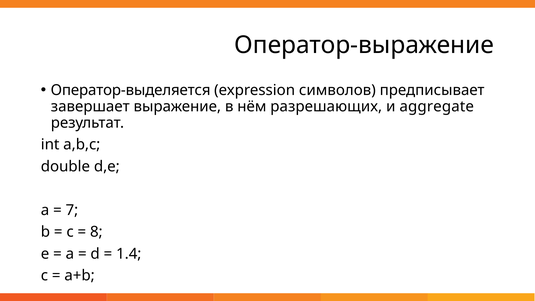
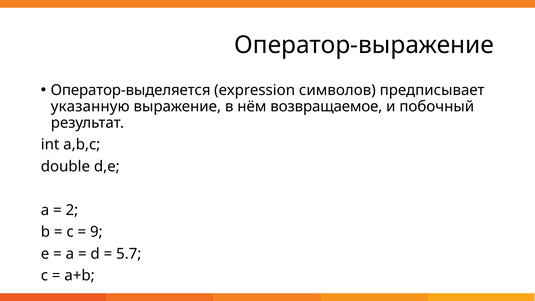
завершает: завершает -> указанную (90, 106)
разрешающих: разрешающих -> возвращаемое (326, 106)
aggregate: aggregate -> побочный (437, 106)
7: 7 -> 2 (72, 210)
8: 8 -> 9 (96, 232)
1.4: 1.4 -> 5.7 (129, 254)
